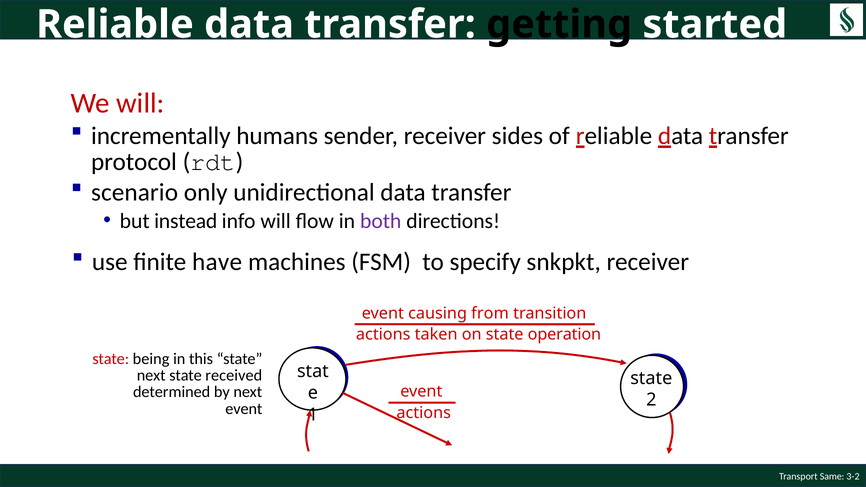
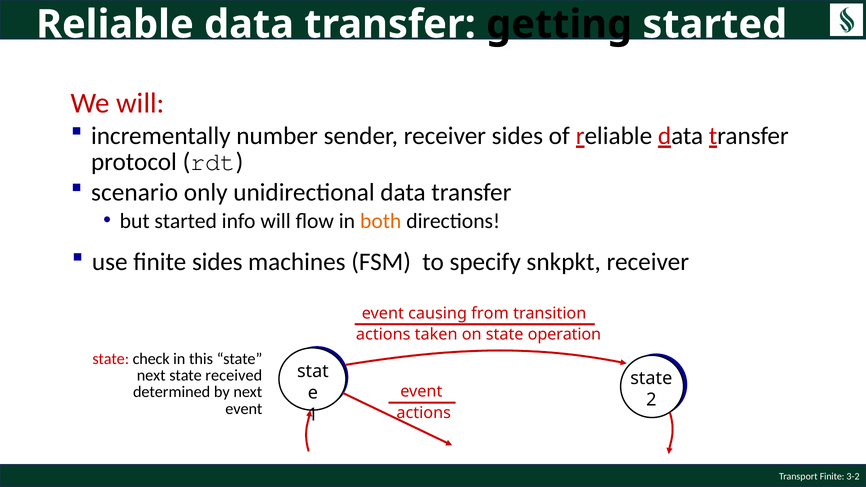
humans: humans -> number (277, 136)
but instead: instead -> started (186, 221)
both colour: purple -> orange (381, 221)
finite have: have -> sides (217, 262)
being: being -> check (151, 359)
Transport Same: Same -> Finite (832, 476)
